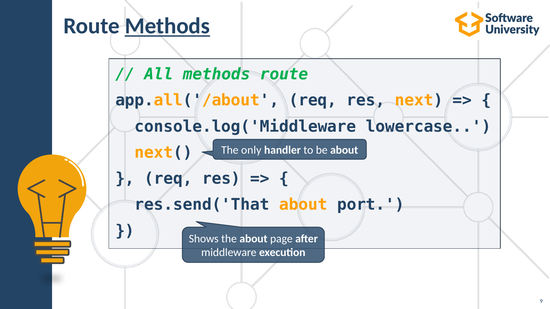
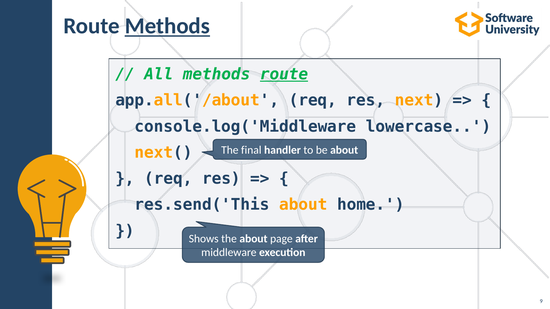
route underline: none -> present (284, 74)
only: only -> final (251, 150)
res.send('That: res.send('That -> res.send('This (202, 205)
port: port -> home (371, 205)
